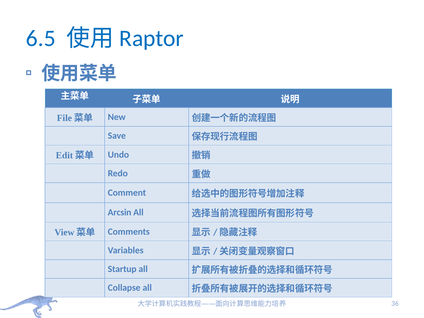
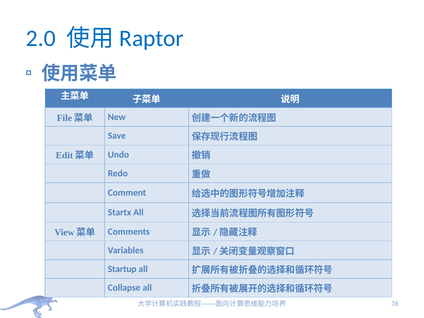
6.5: 6.5 -> 2.0 (41, 38)
Arcsin: Arcsin -> Startx (119, 212)
